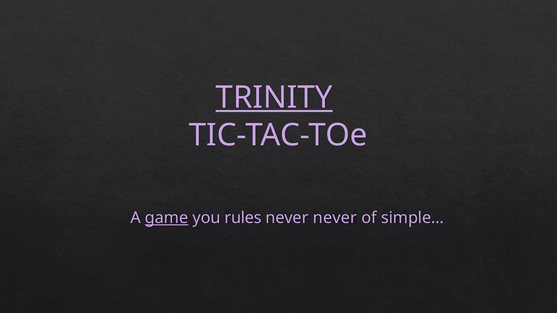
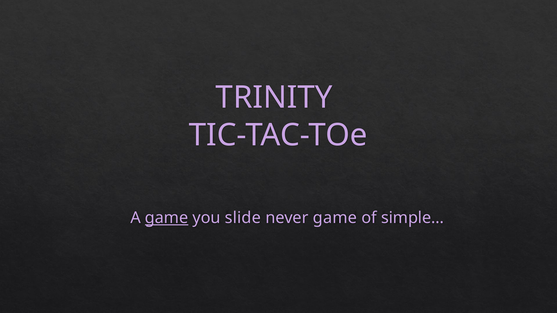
TRINITY underline: present -> none (274, 98)
rules: rules -> slide (243, 218)
never never: never -> game (335, 218)
